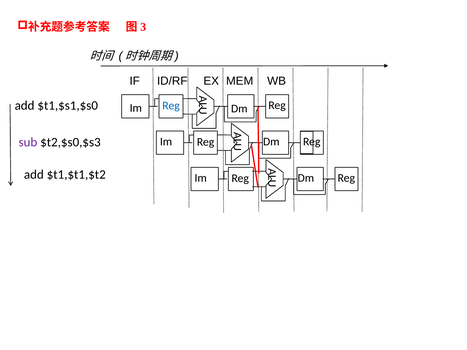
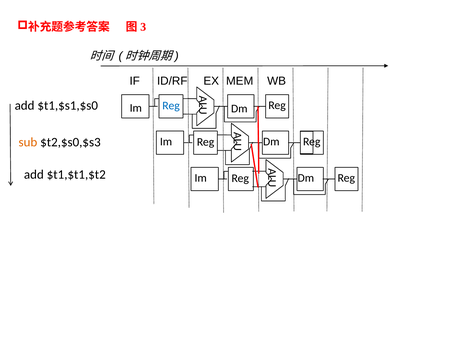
sub colour: purple -> orange (28, 142)
